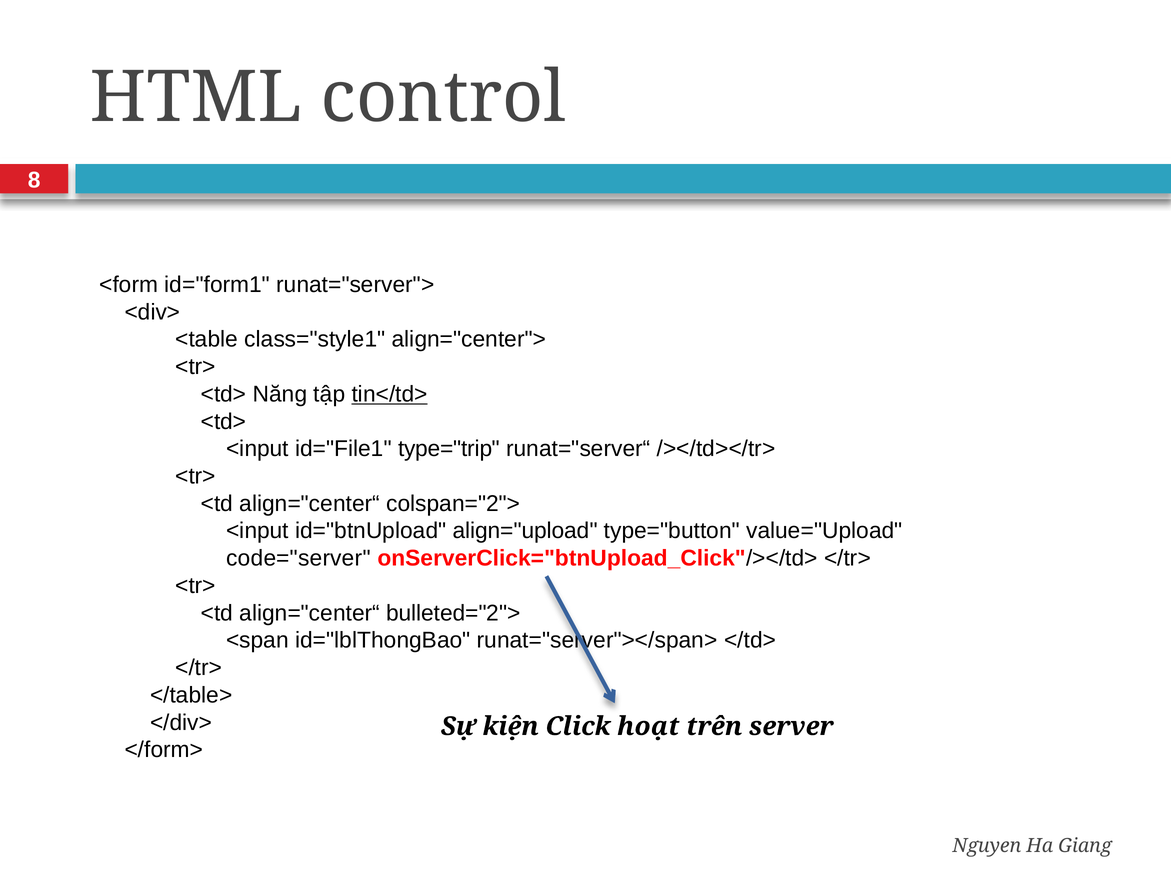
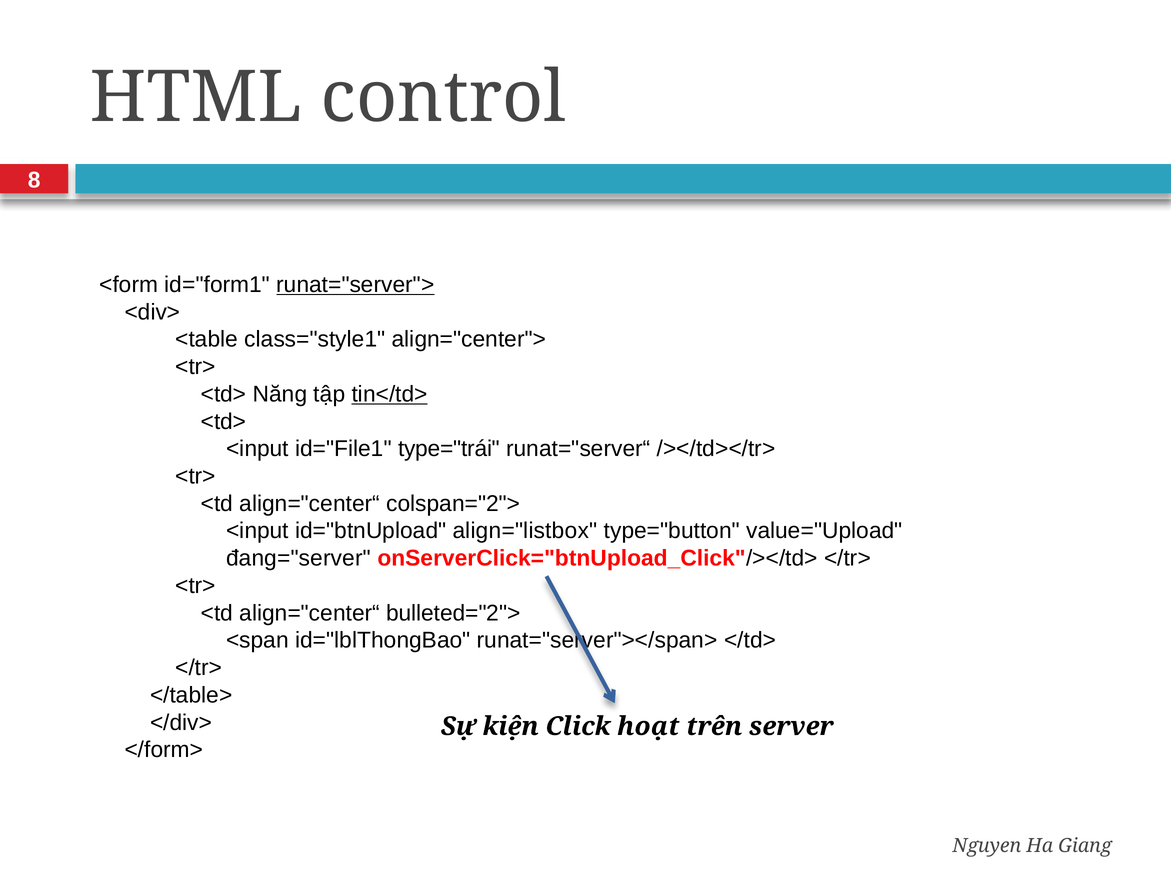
runat="server"> underline: none -> present (355, 284)
type="trip: type="trip -> type="trái (449, 448)
align="upload: align="upload -> align="listbox (525, 530)
code="server: code="server -> đang="server (298, 558)
